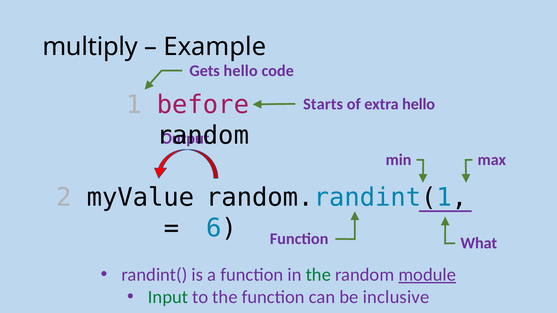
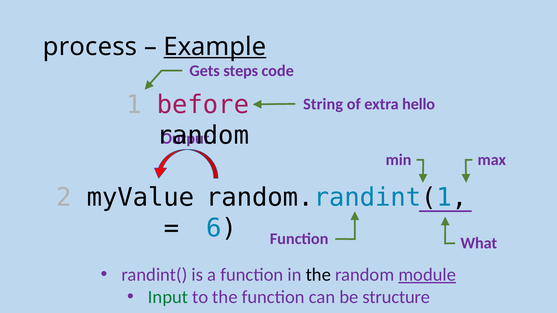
multiply: multiply -> process (90, 47)
Example underline: none -> present (215, 47)
Gets hello: hello -> steps (241, 71)
Starts: Starts -> String (323, 104)
the colour: green -> black (318, 275)
inclusive: inclusive -> structure (396, 297)
